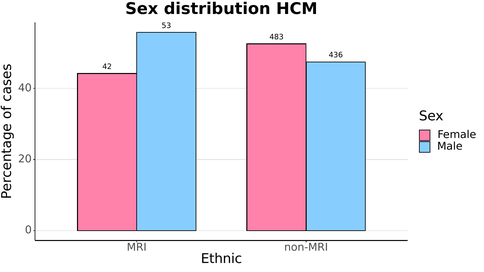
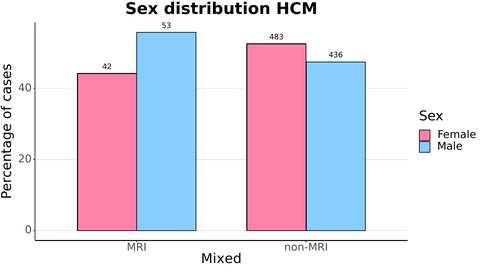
Ethnic: Ethnic -> Mixed (221, 259)
